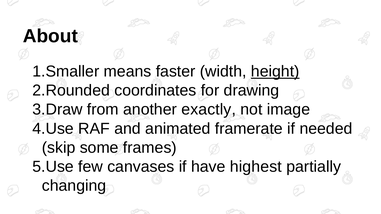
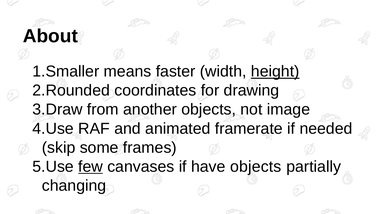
another exactly: exactly -> objects (209, 110)
few underline: none -> present (91, 167)
have highest: highest -> objects (256, 167)
